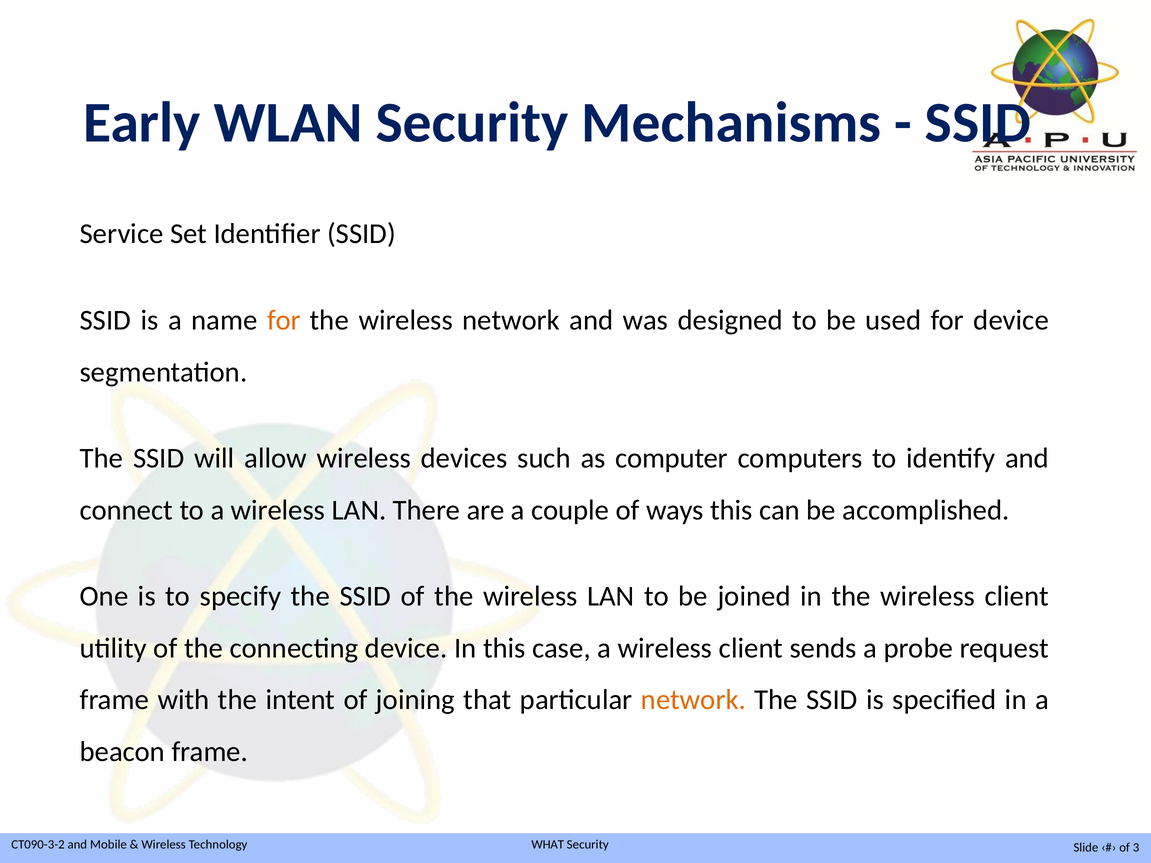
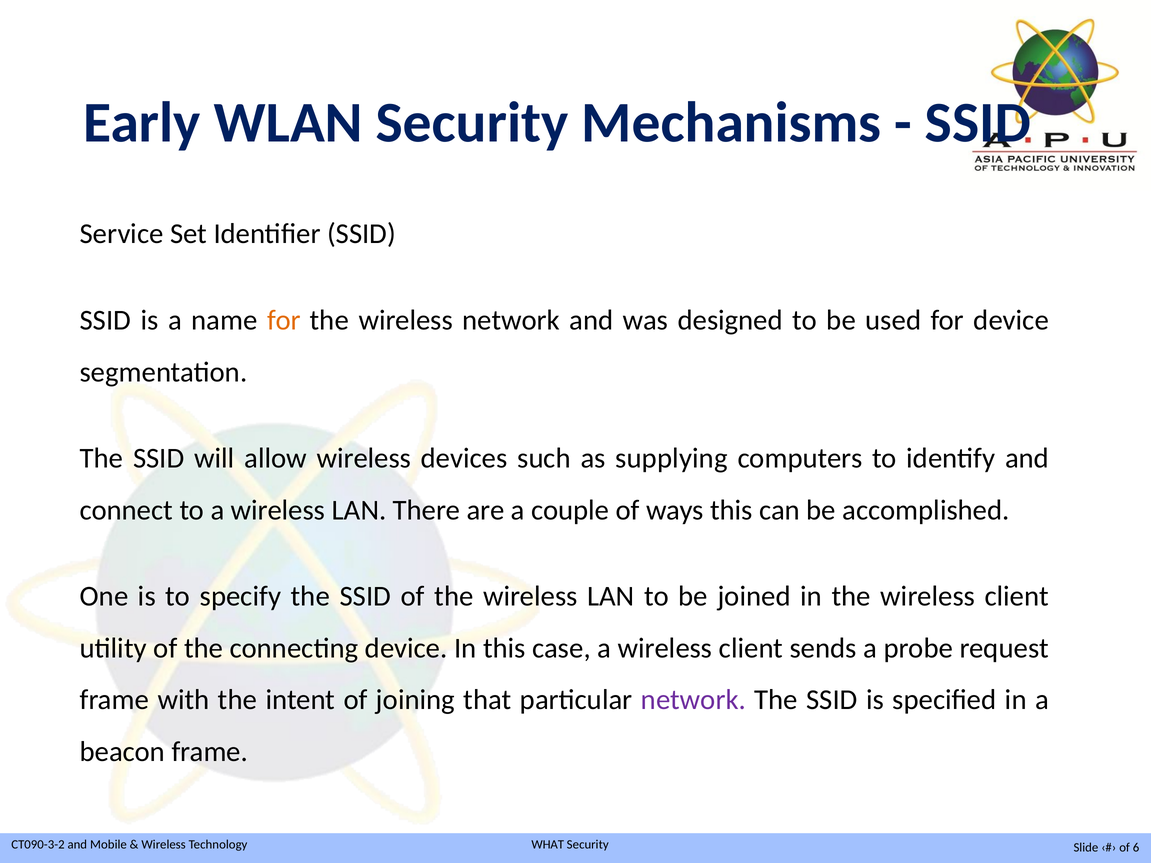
computer: computer -> supplying (672, 458)
network colour: orange -> purple (693, 700)
3: 3 -> 6 (1136, 848)
